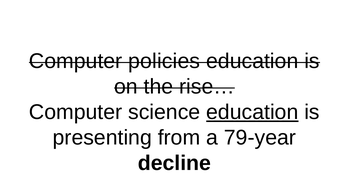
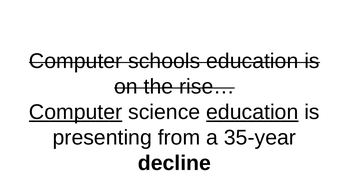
policies: policies -> schools (164, 61)
Computer underline: none -> present (76, 112)
79-year: 79-year -> 35-year (260, 137)
